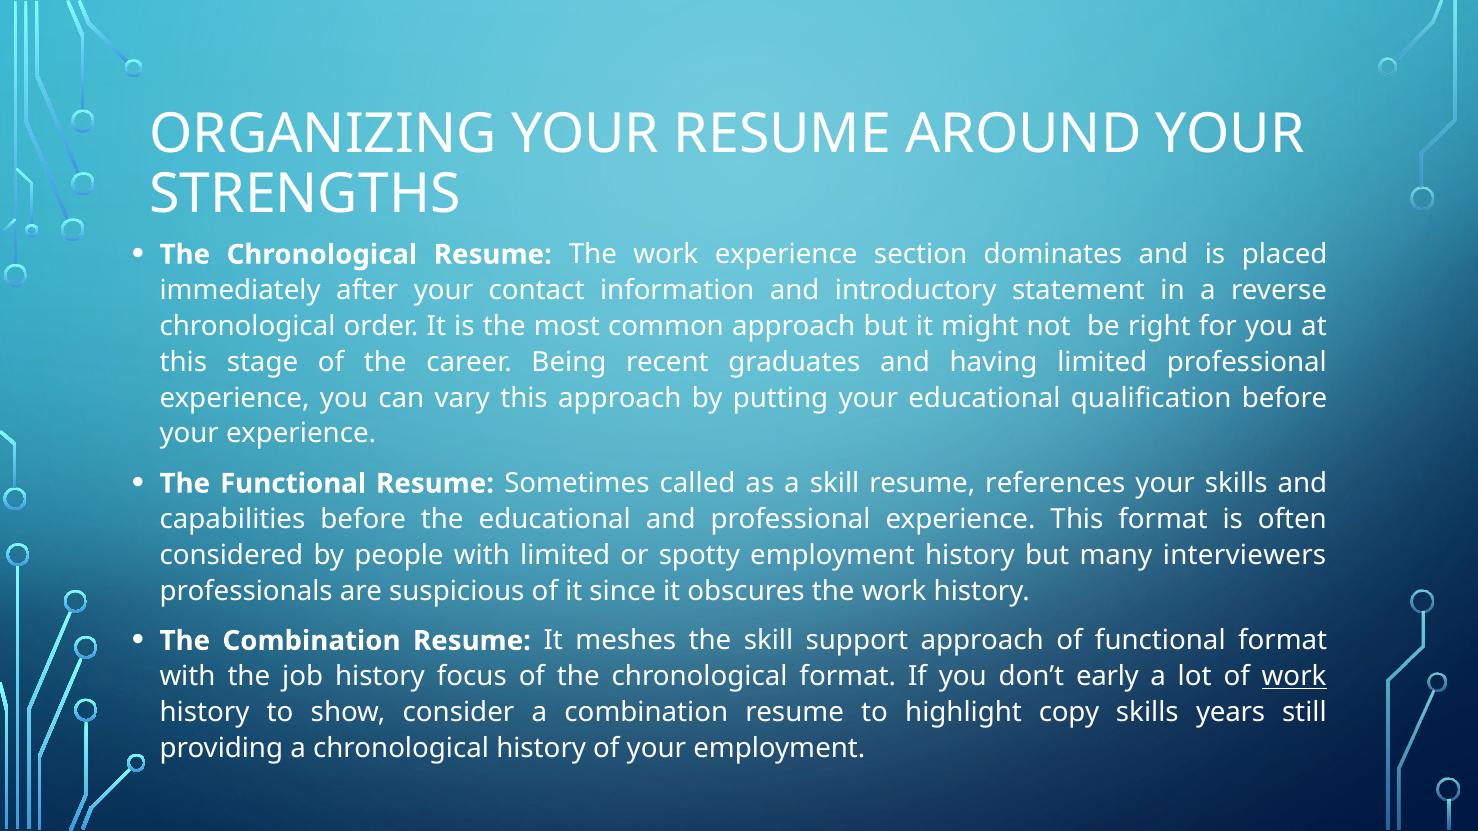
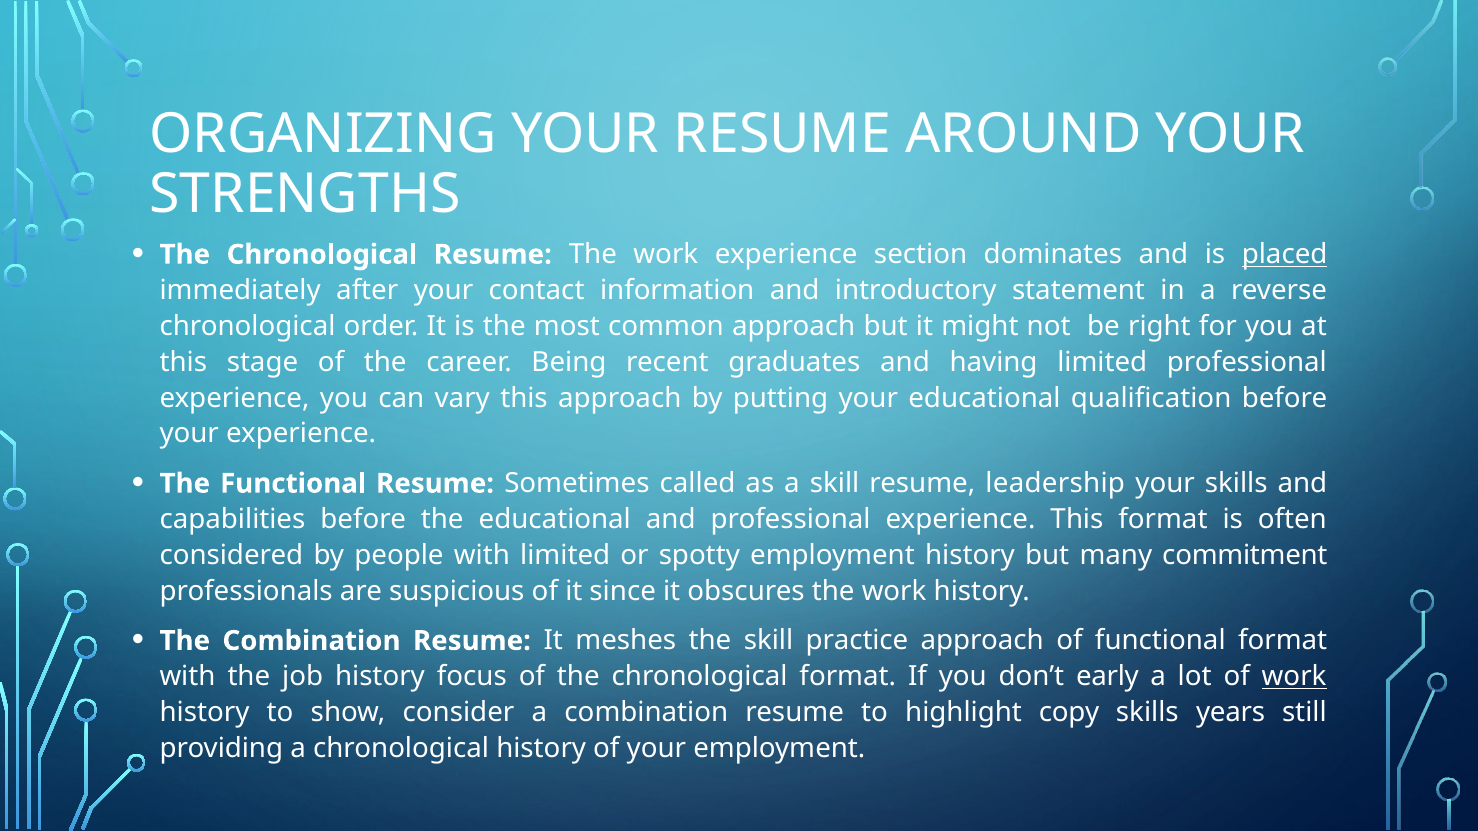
placed underline: none -> present (1285, 255)
references: references -> leadership (1055, 484)
interviewers: interviewers -> commitment (1245, 555)
support: support -> practice (857, 641)
